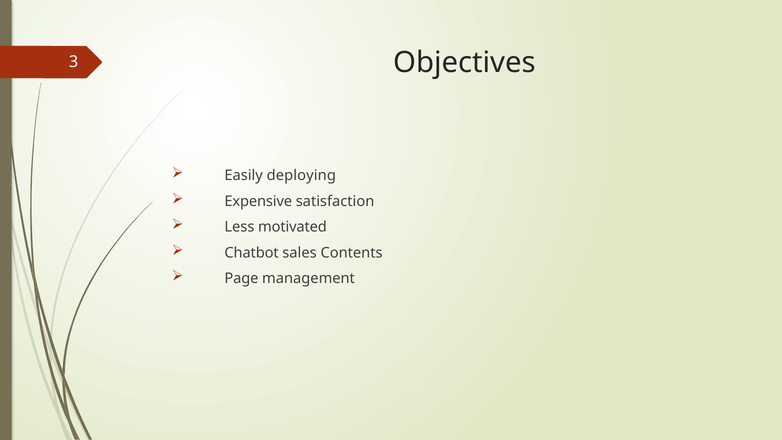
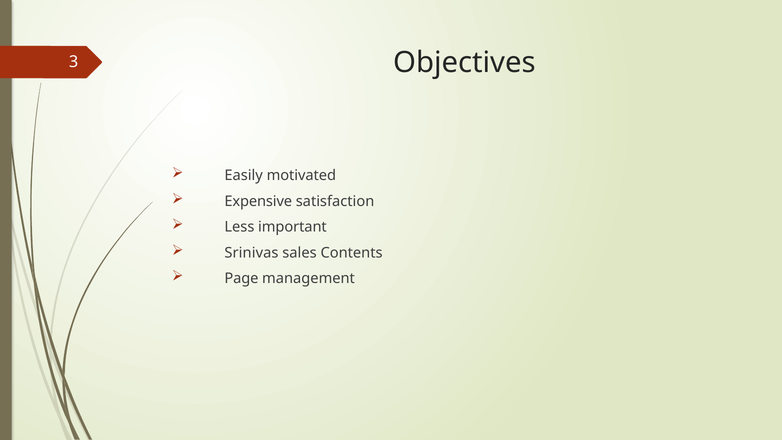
deploying: deploying -> motivated (301, 175)
motivated: motivated -> important (292, 227)
Chatbot: Chatbot -> Srinivas (251, 253)
